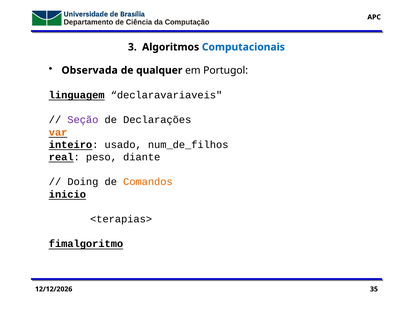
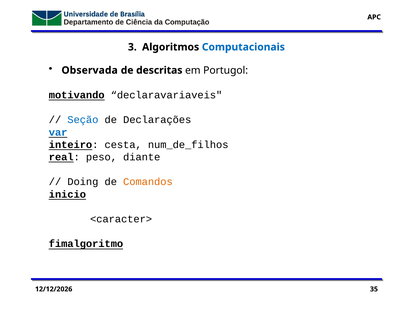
qualquer: qualquer -> descritas (159, 70)
linguagem: linguagem -> motivando (77, 95)
Seção colour: purple -> blue (83, 120)
var colour: orange -> blue (58, 132)
usado: usado -> cesta (123, 145)
<terapias>: <terapias> -> <caracter> (121, 219)
